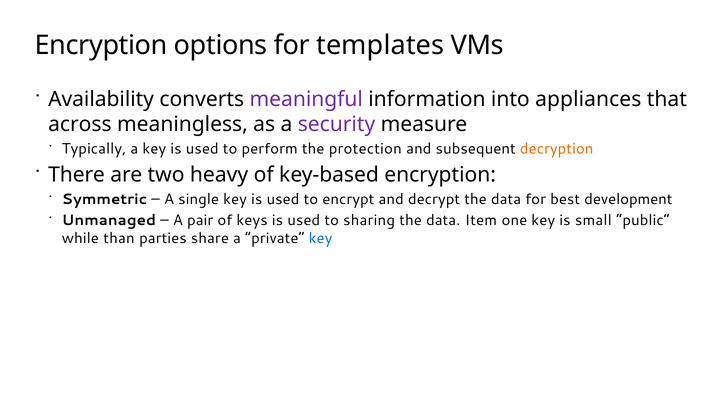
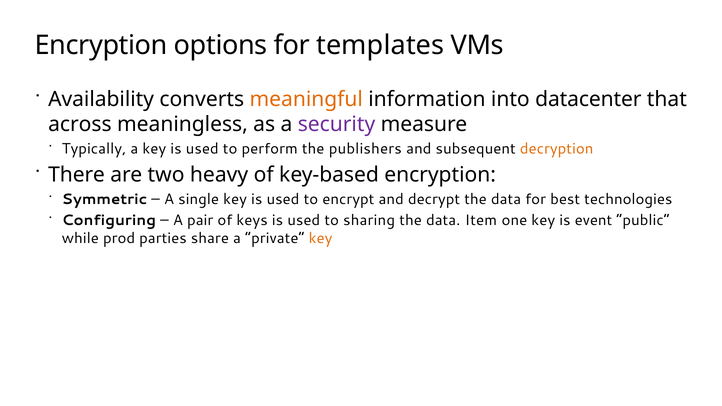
meaningful colour: purple -> orange (306, 99)
appliances: appliances -> datacenter (588, 99)
protection: protection -> publishers (365, 149)
development: development -> technologies (628, 199)
Unmanaged: Unmanaged -> Configuring (109, 220)
small: small -> event (593, 220)
than: than -> prod (119, 238)
key colour: blue -> orange (321, 238)
